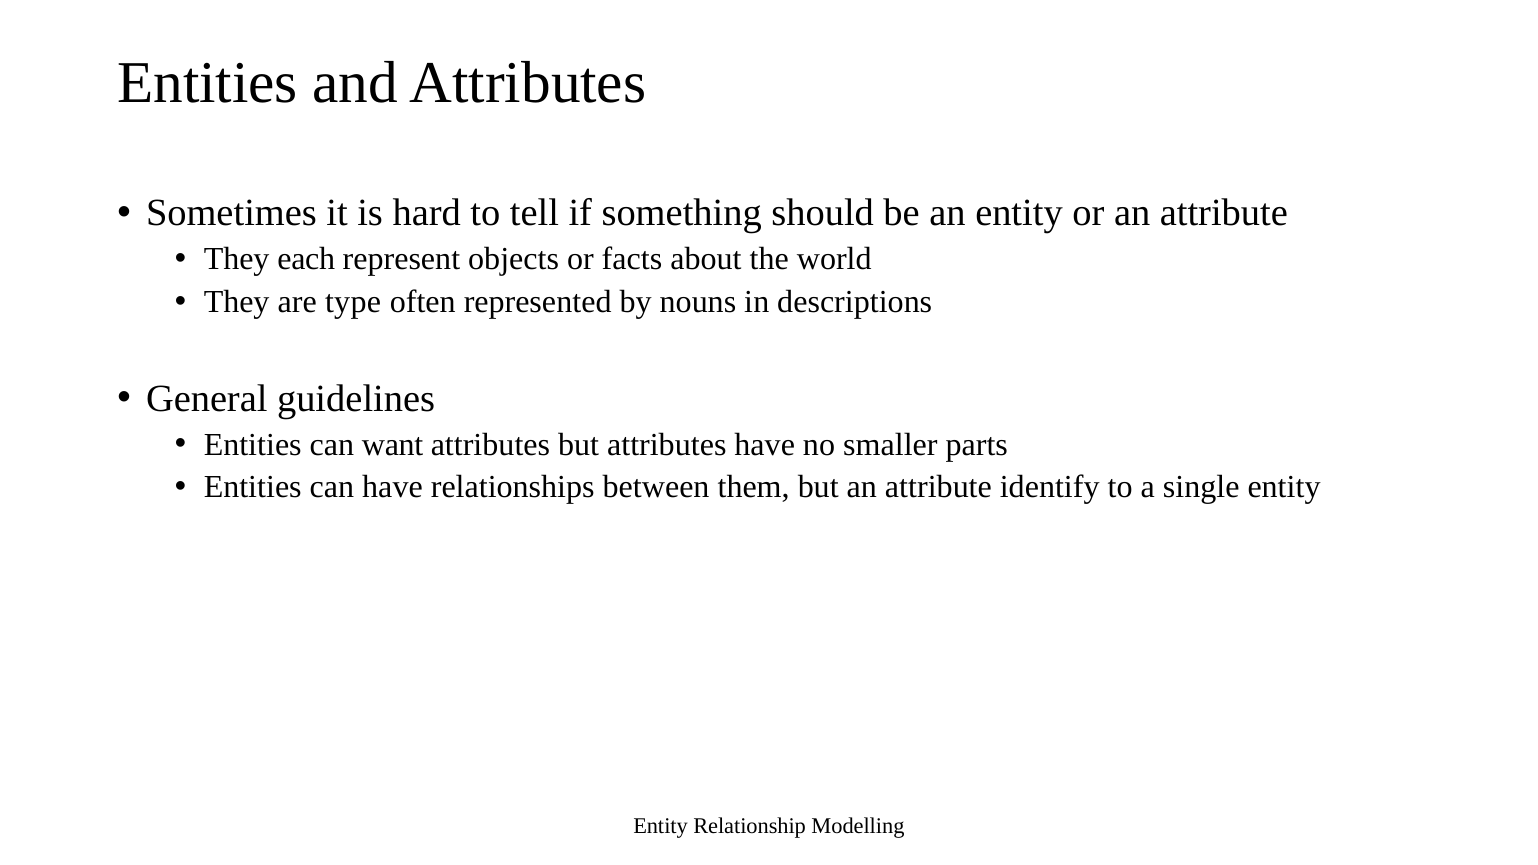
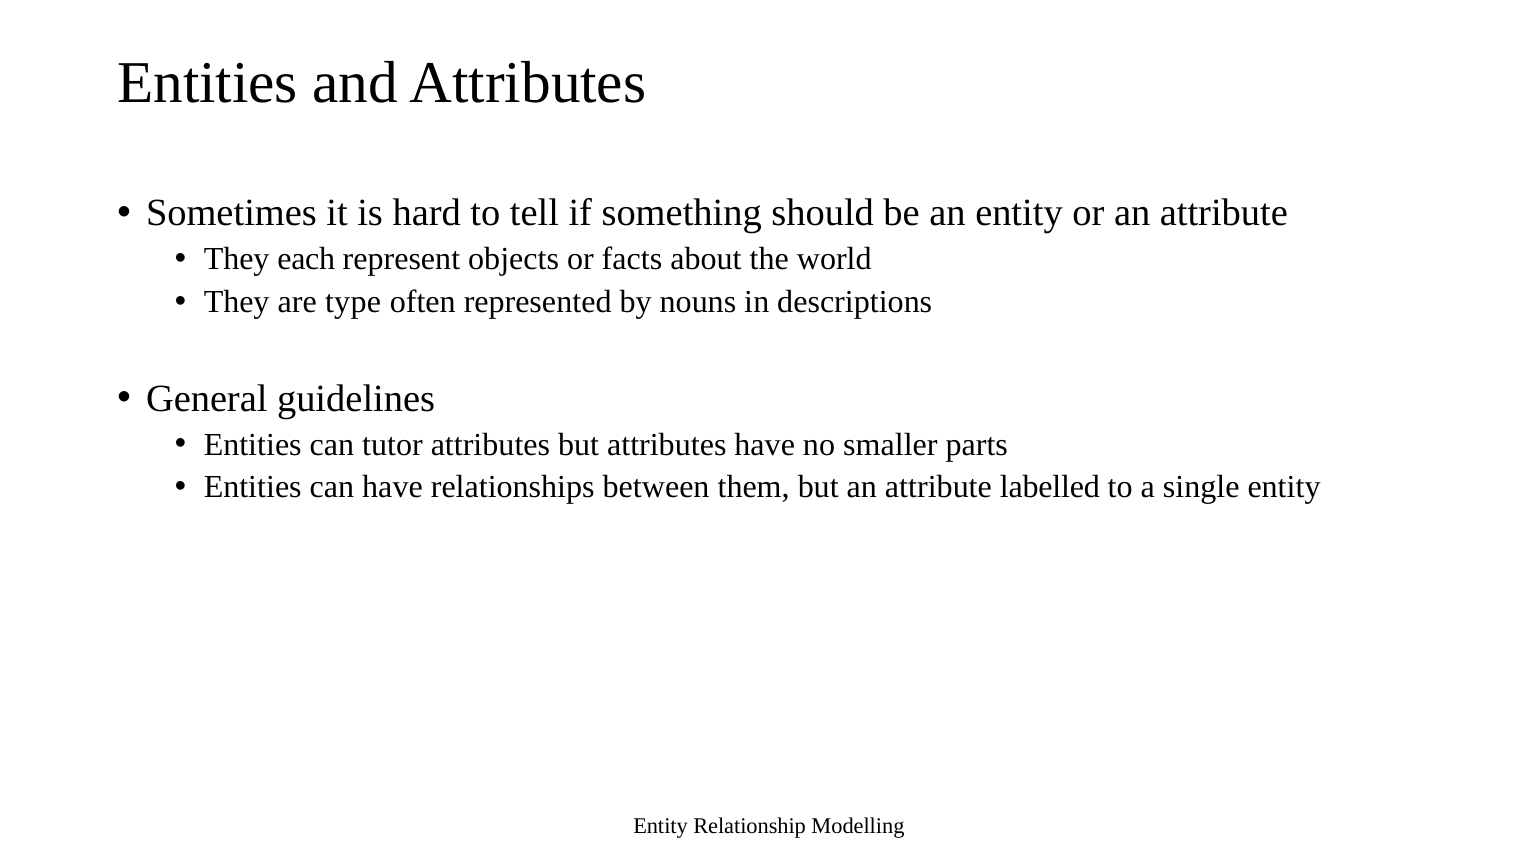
want: want -> tutor (392, 445)
identify: identify -> labelled (1050, 487)
